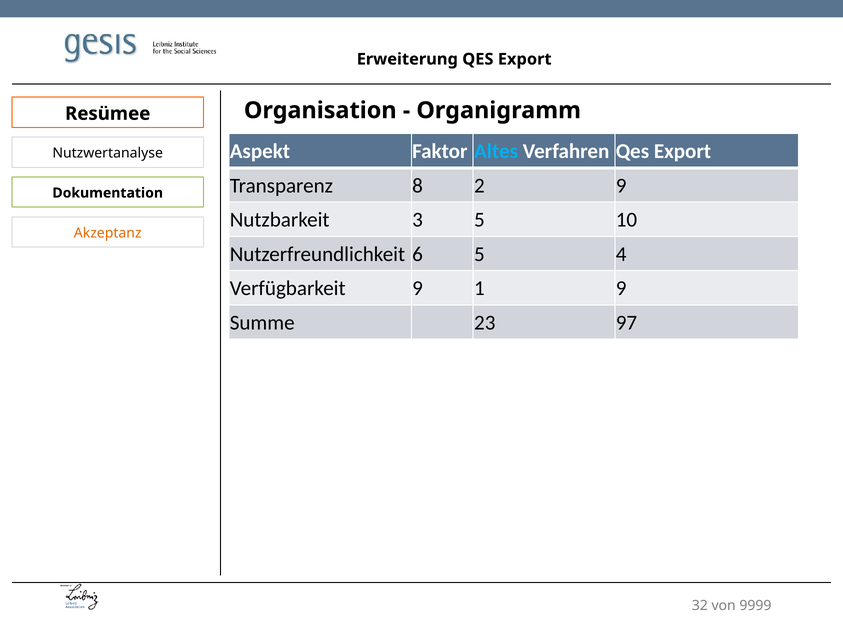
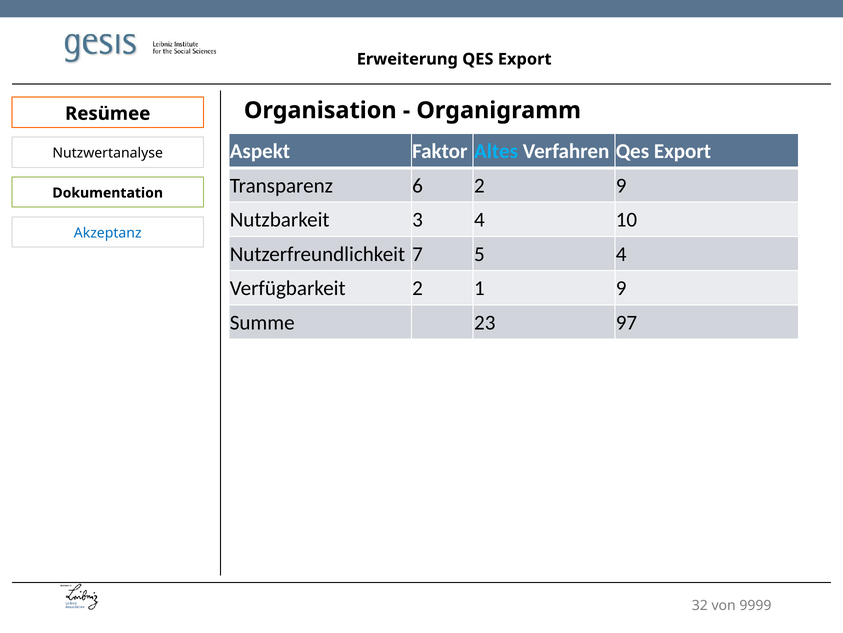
8: 8 -> 6 (418, 185)
3 5: 5 -> 4 (479, 220)
Akzeptanz colour: orange -> blue (108, 233)
6: 6 -> 7 (418, 254)
Verfügbarkeit 9: 9 -> 2 (418, 288)
